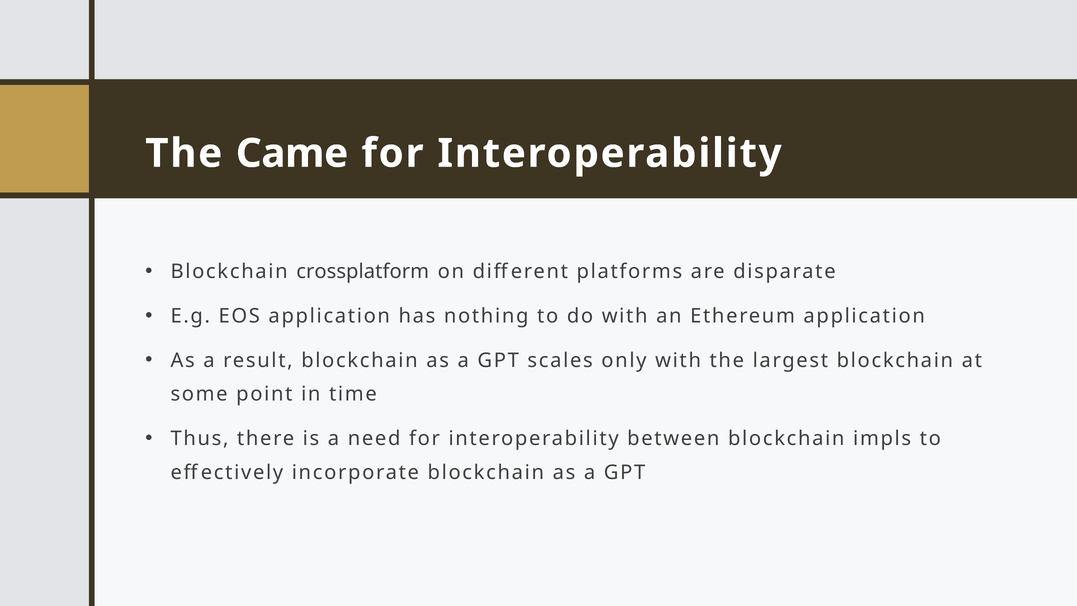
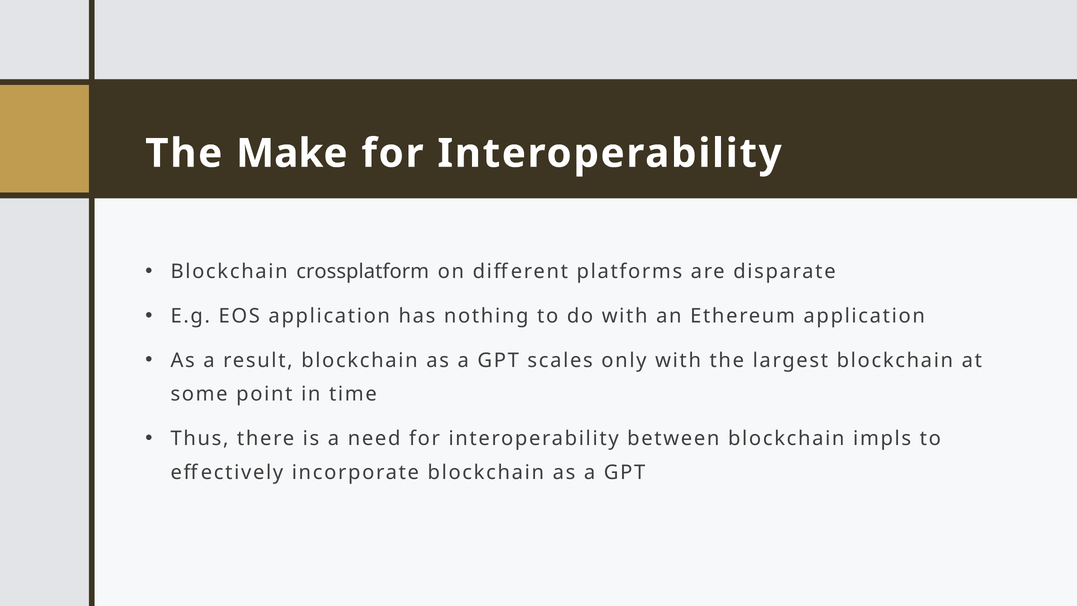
Came: Came -> Make (292, 153)
